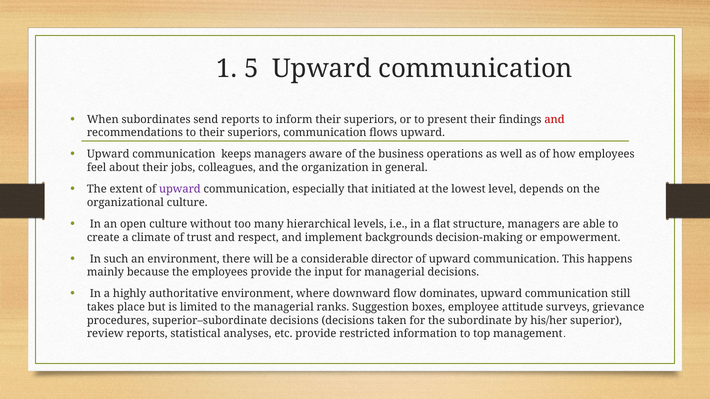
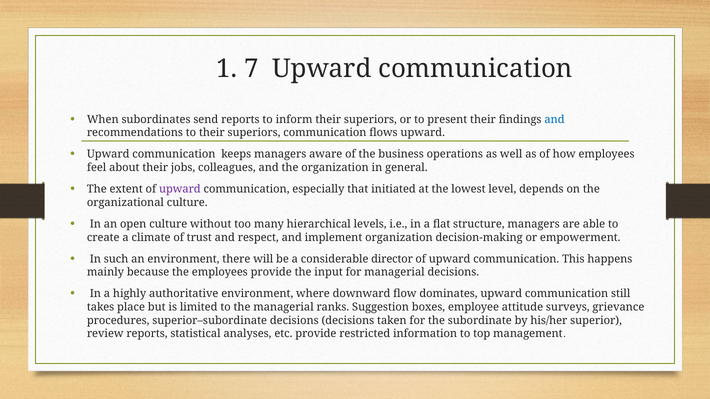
5: 5 -> 7 (251, 69)
and colour: red -> blue (554, 120)
implement backgrounds: backgrounds -> organization (399, 238)
